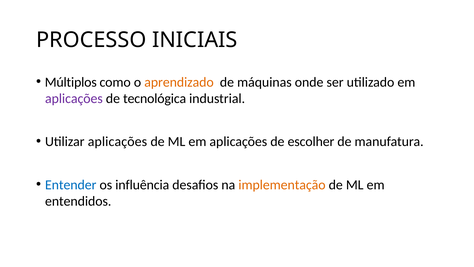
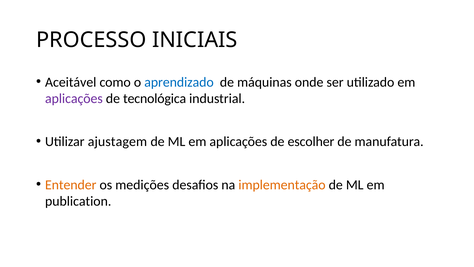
Múltiplos: Múltiplos -> Aceitável (71, 82)
aprendizado colour: orange -> blue (179, 82)
Utilizar aplicações: aplicações -> ajustagem (117, 142)
Entender colour: blue -> orange (71, 185)
influência: influência -> medições (142, 185)
entendidos: entendidos -> publication (78, 201)
